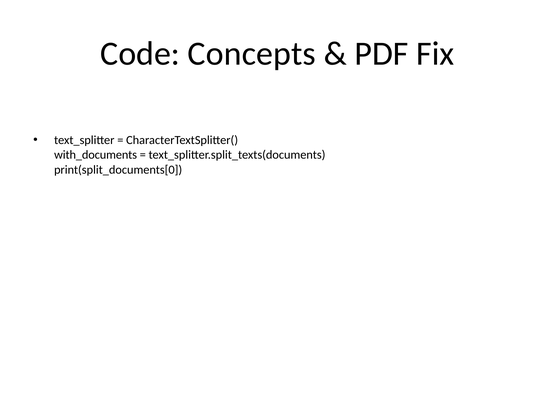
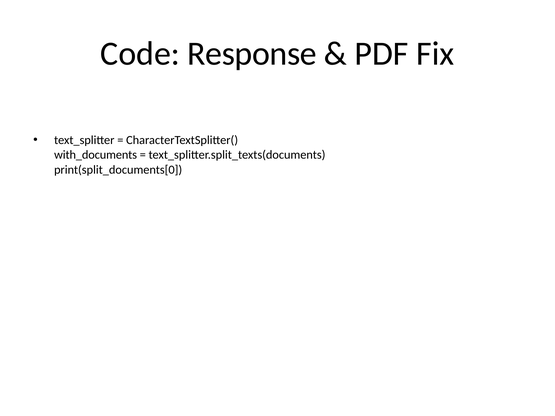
Concepts: Concepts -> Response (252, 54)
